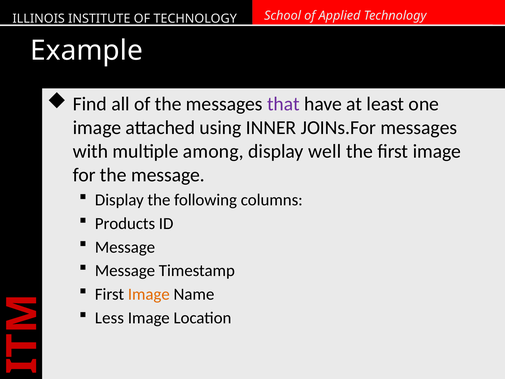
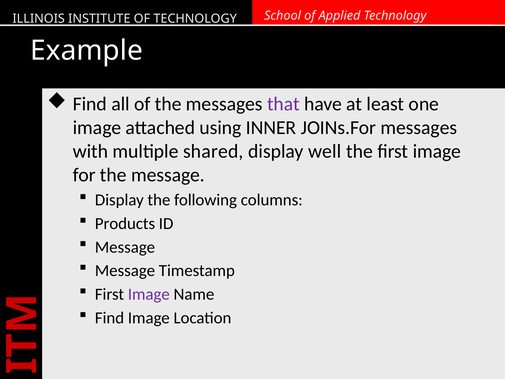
among: among -> shared (213, 151)
Image colour: orange -> purple (149, 294)
Less: Less -> Find (110, 318)
